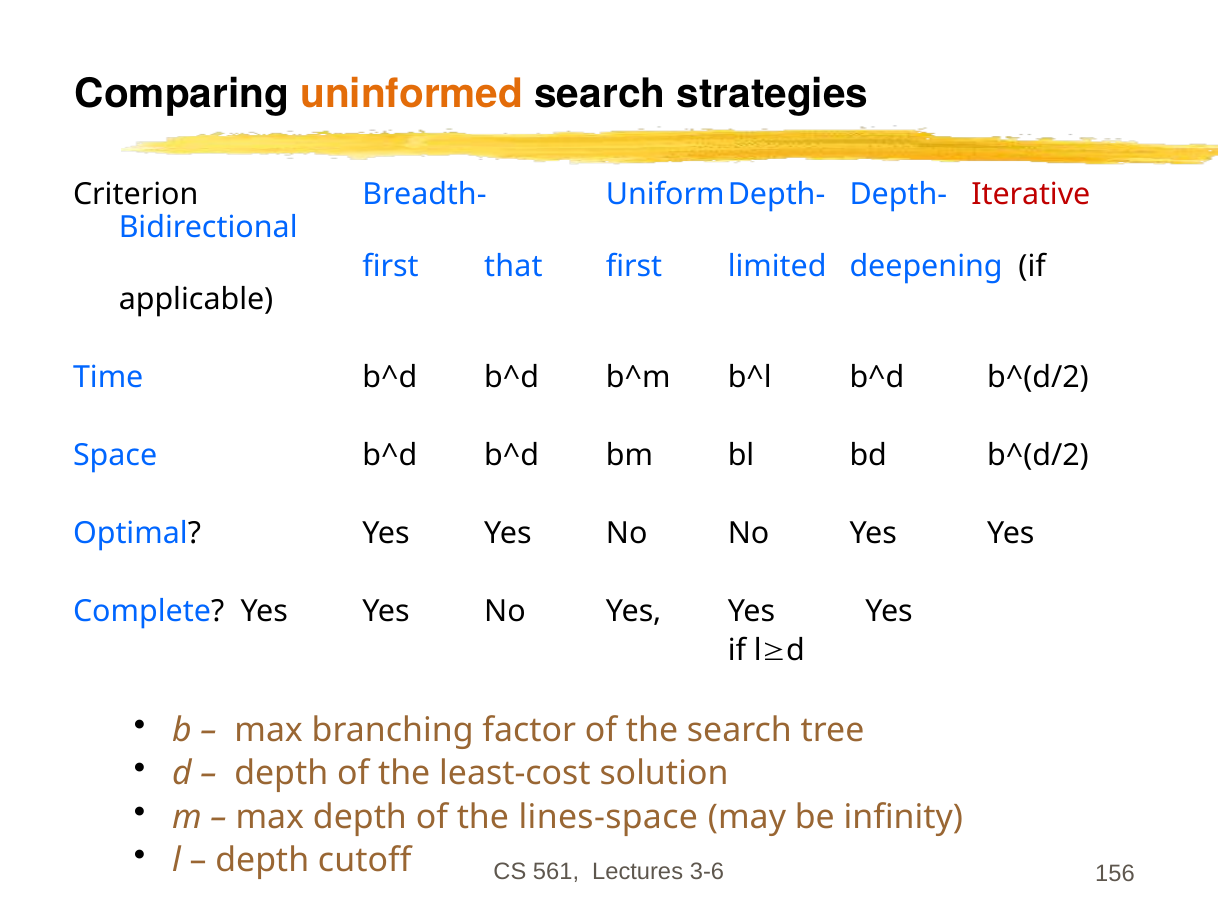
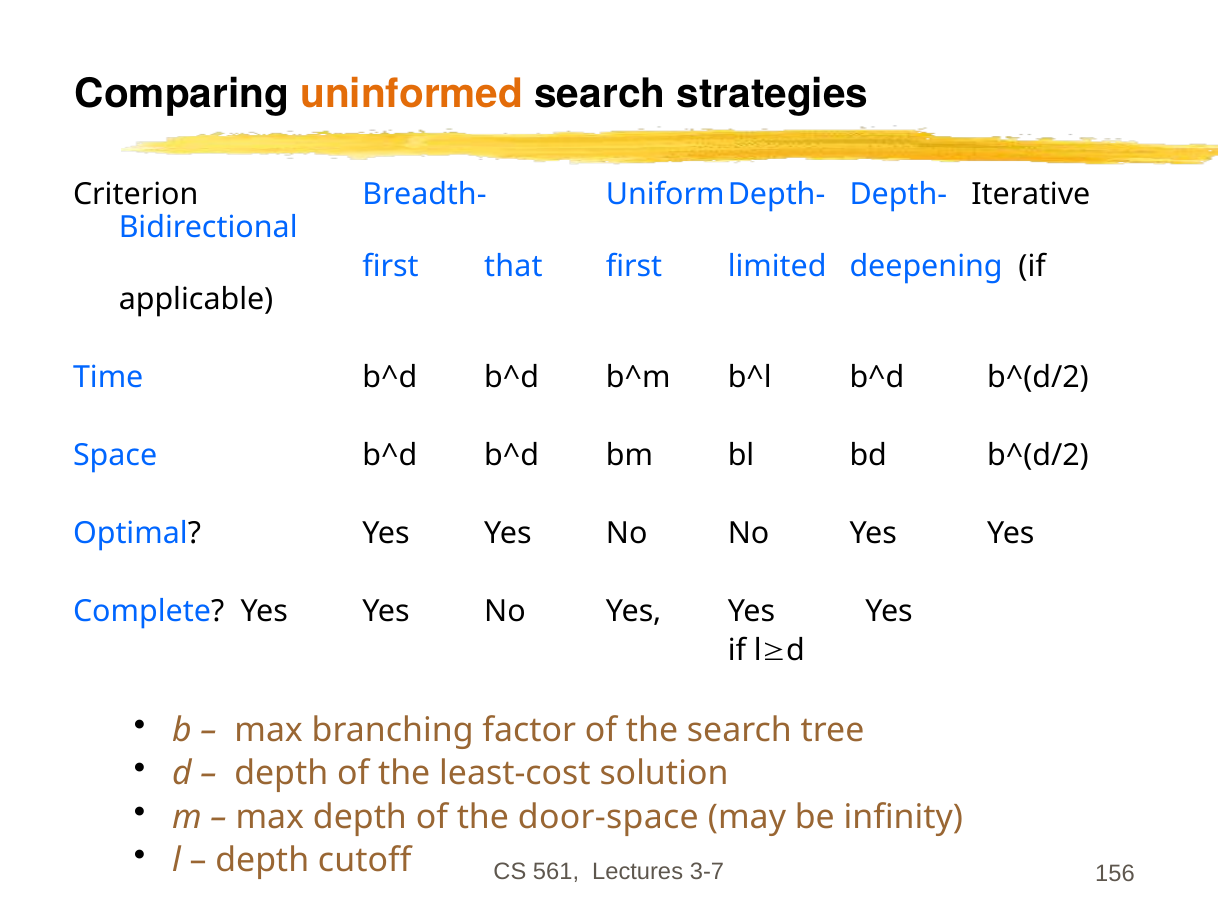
Iterative colour: red -> black (1031, 195)
lines-space: lines-space -> door-space (608, 817)
3-6: 3-6 -> 3-7 (707, 872)
